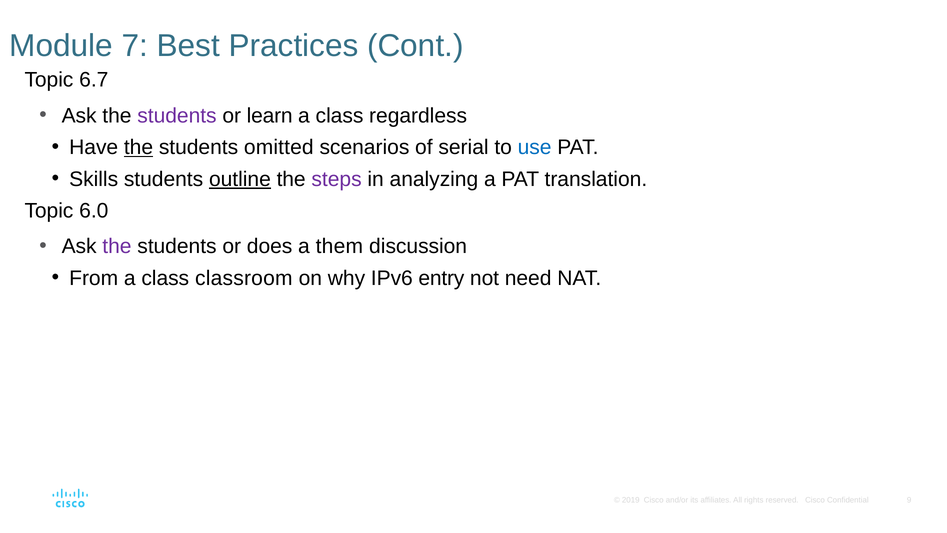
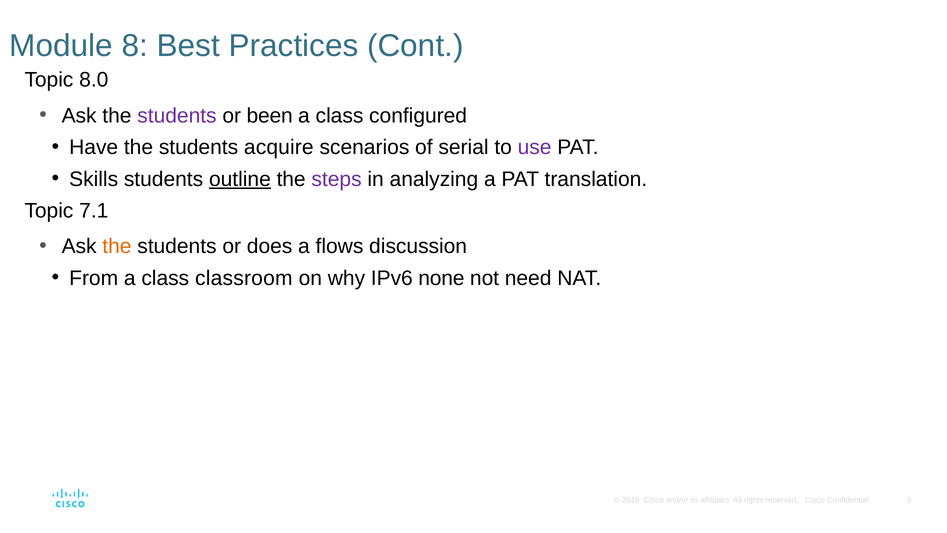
7: 7 -> 8 (135, 46)
6.7: 6.7 -> 8.0 (94, 80)
learn: learn -> been (270, 116)
regardless: regardless -> configured (418, 116)
the underline: present -> none (139, 147)
omitted: omitted -> acquire (279, 147)
use colour: blue -> purple (535, 147)
6.0: 6.0 -> 7.1 (94, 211)
the colour: purple -> orange (117, 246)
them: them -> flows (340, 246)
entry: entry -> none (441, 278)
